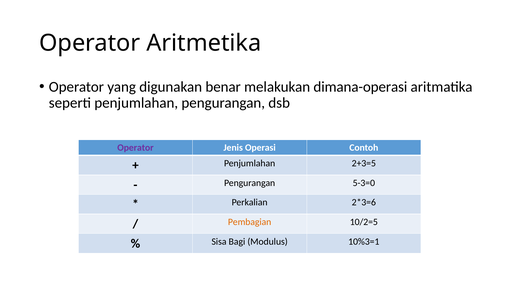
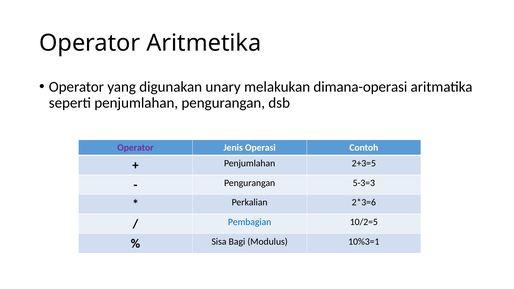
benar: benar -> unary (223, 87)
5-3=0: 5-3=0 -> 5-3=3 (364, 183)
Pembagian colour: orange -> blue (250, 222)
